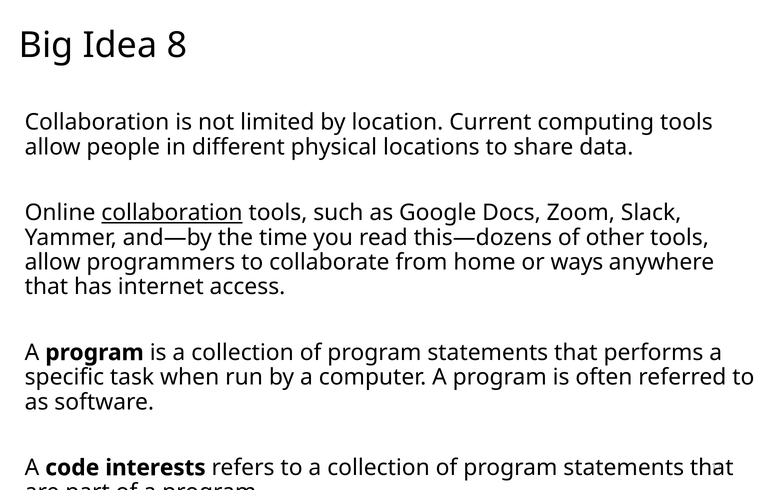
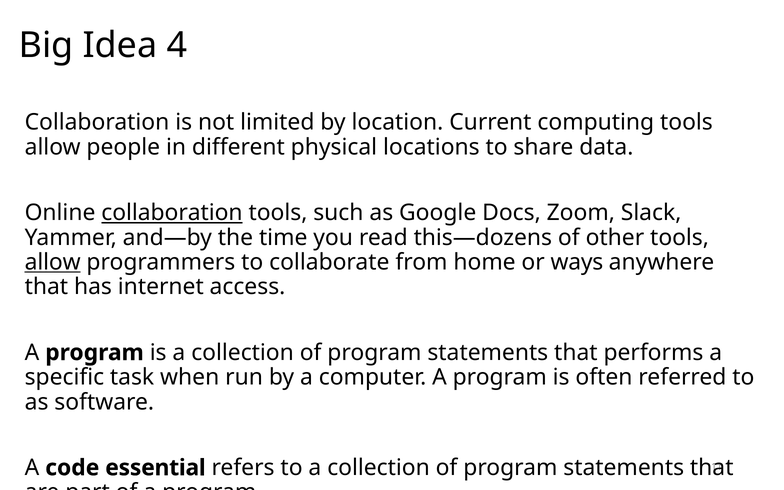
8: 8 -> 4 (177, 45)
allow underline: none -> present (53, 262)
interests: interests -> essential (156, 468)
